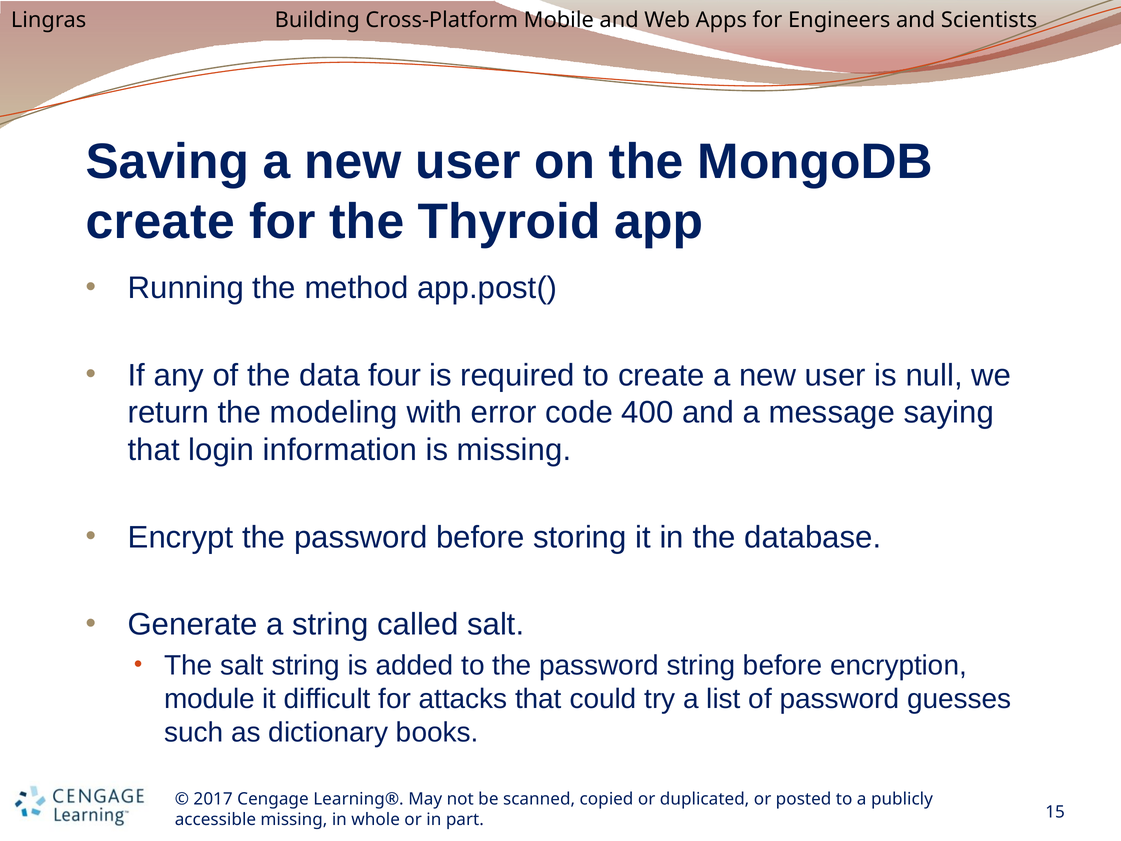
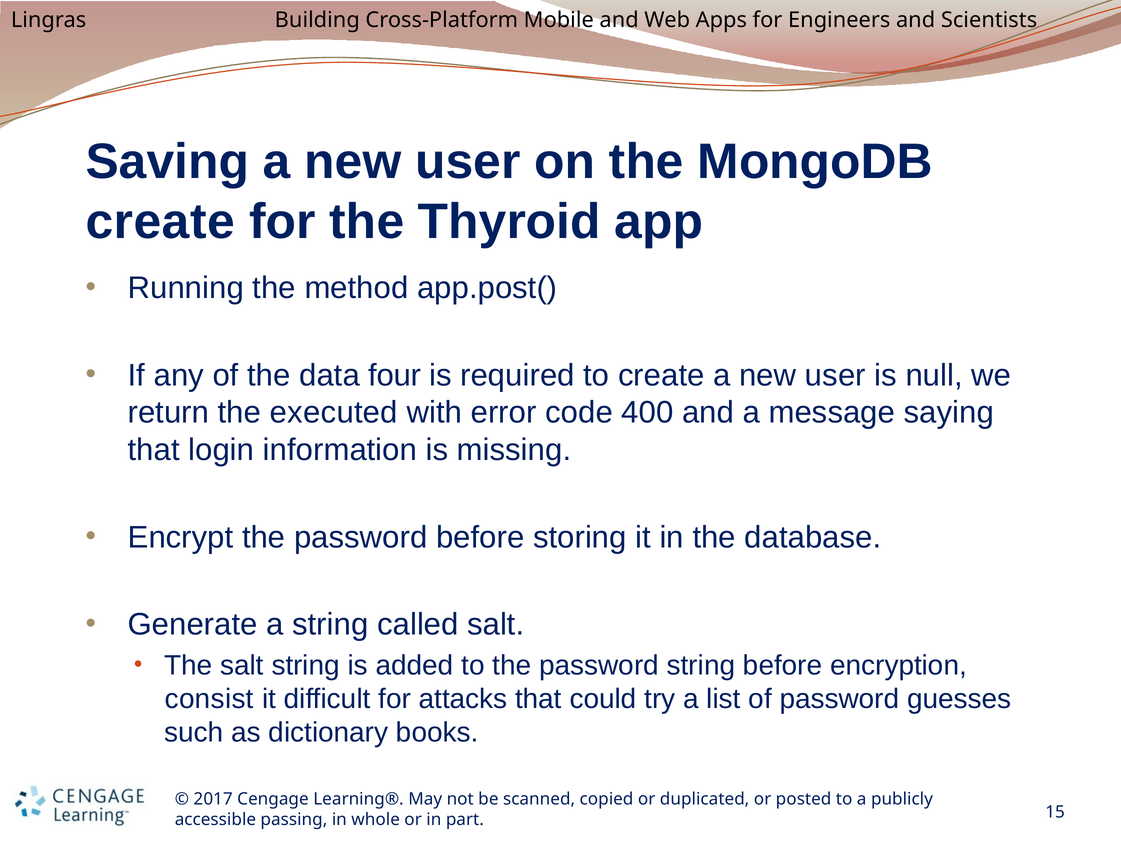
modeling: modeling -> executed (334, 413)
module: module -> consist (209, 699)
accessible missing: missing -> passing (294, 819)
